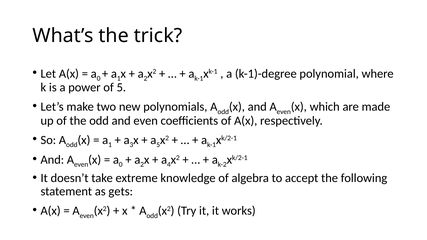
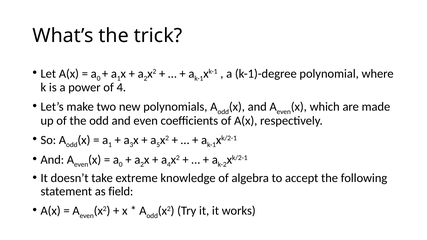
of 5: 5 -> 4 (121, 87)
gets: gets -> field (121, 192)
